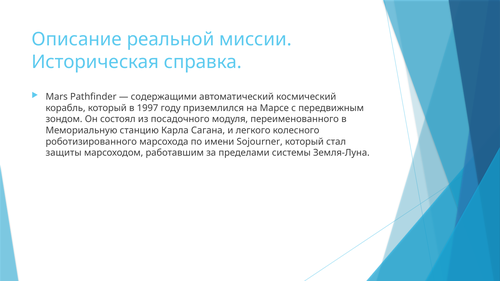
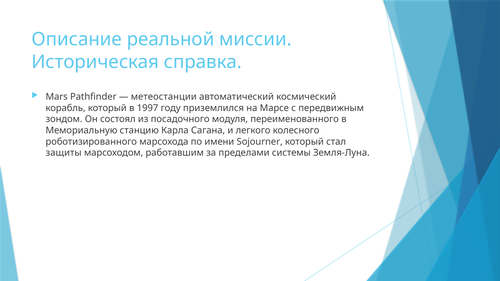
содержащими: содержащими -> метеостанции (164, 97)
